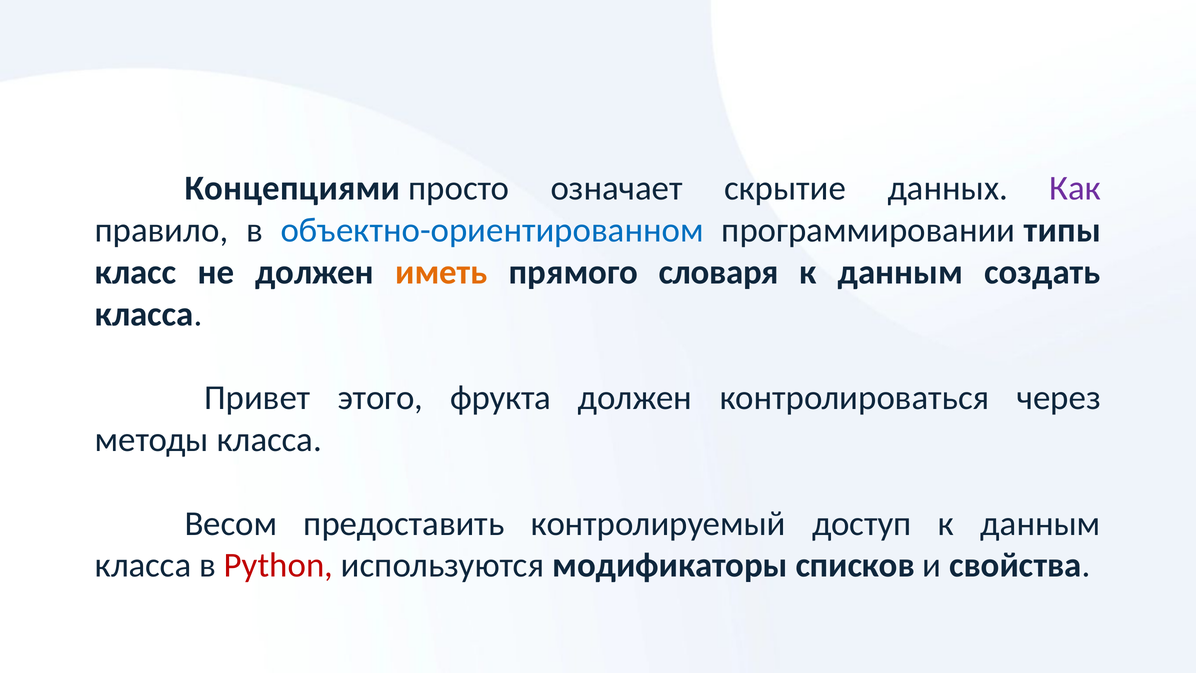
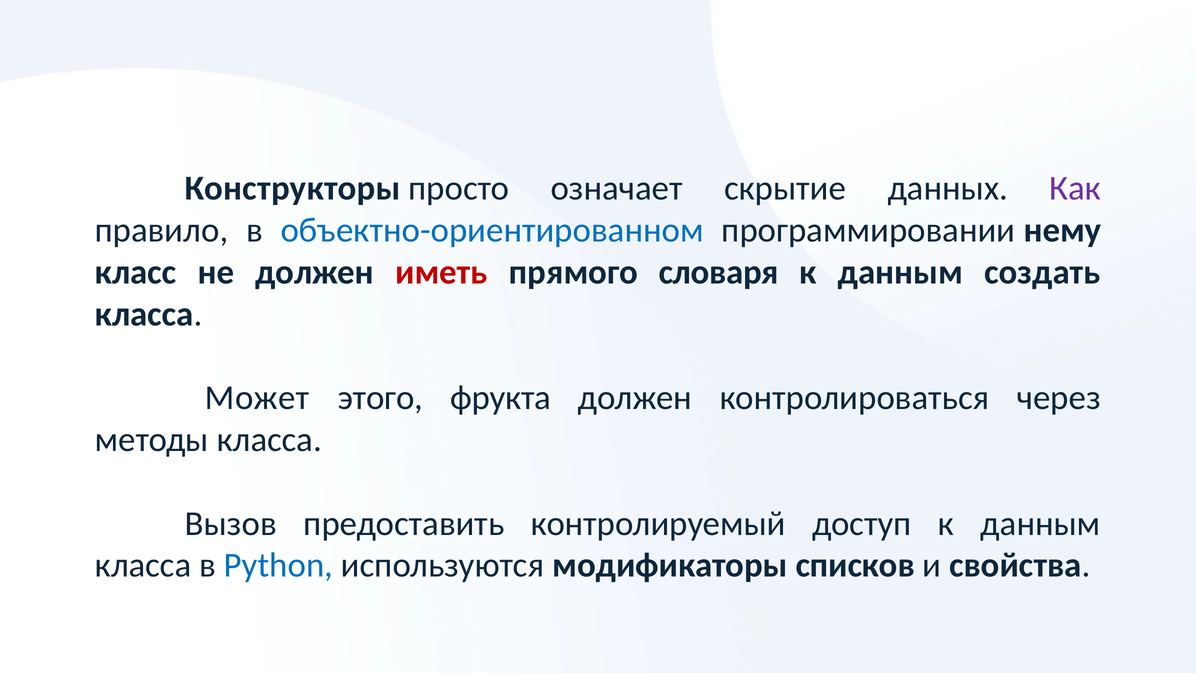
Концепциями: Концепциями -> Конструкторы (292, 188)
типы: типы -> нему (1063, 230)
иметь colour: orange -> red (441, 272)
Привет: Привет -> Может (257, 398)
Весом: Весом -> Вызов (231, 523)
Python colour: red -> blue (278, 565)
